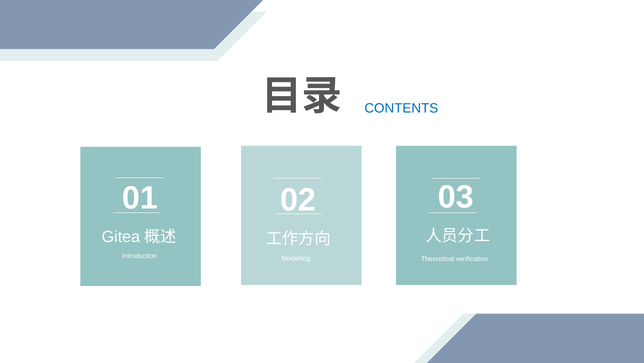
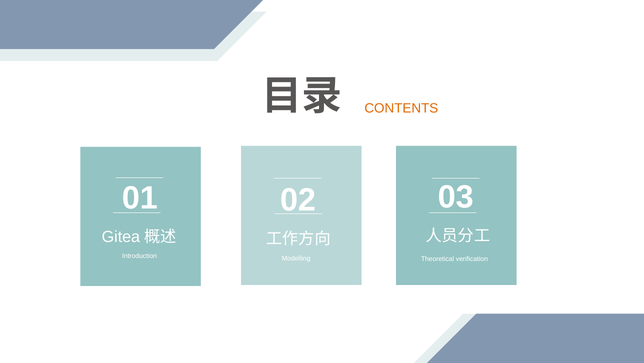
CONTENTS colour: blue -> orange (401, 108)
